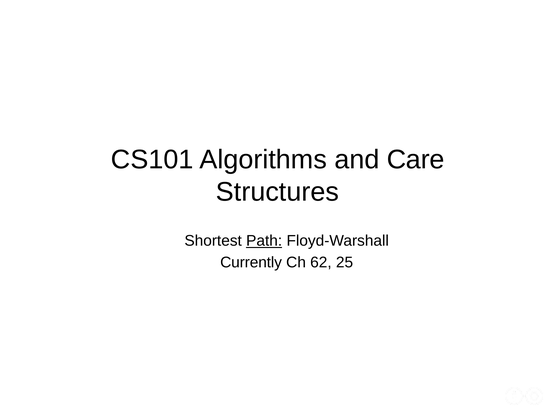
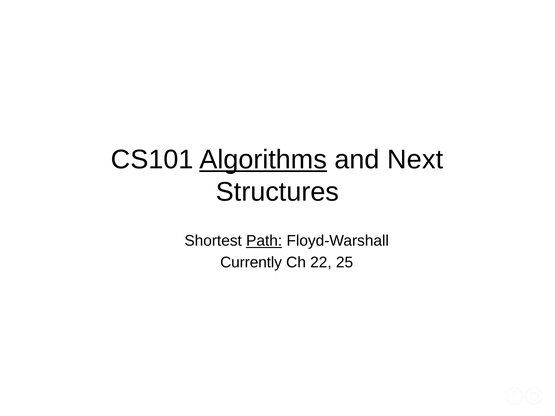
Algorithms underline: none -> present (263, 160)
Care: Care -> Next (415, 160)
62: 62 -> 22 (321, 263)
